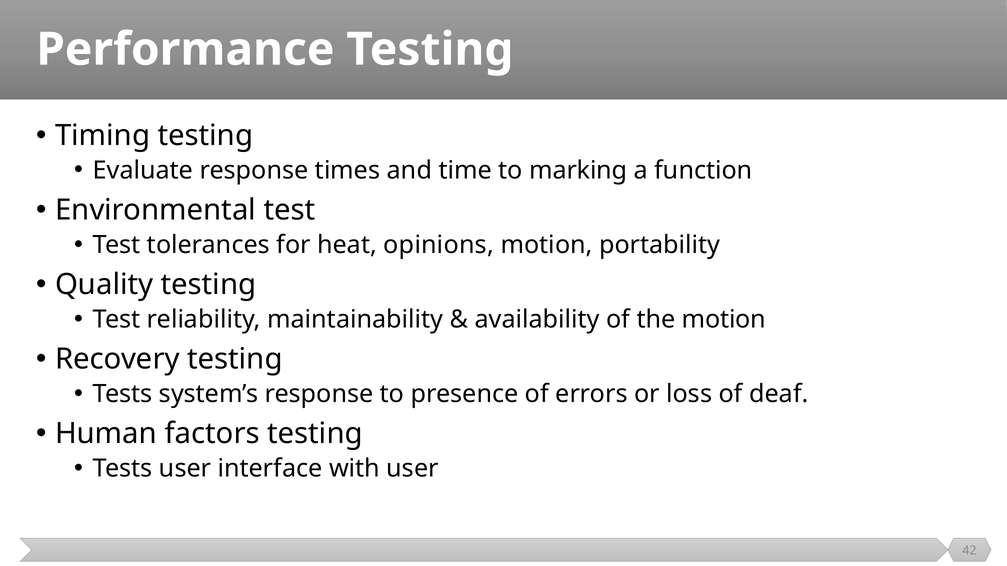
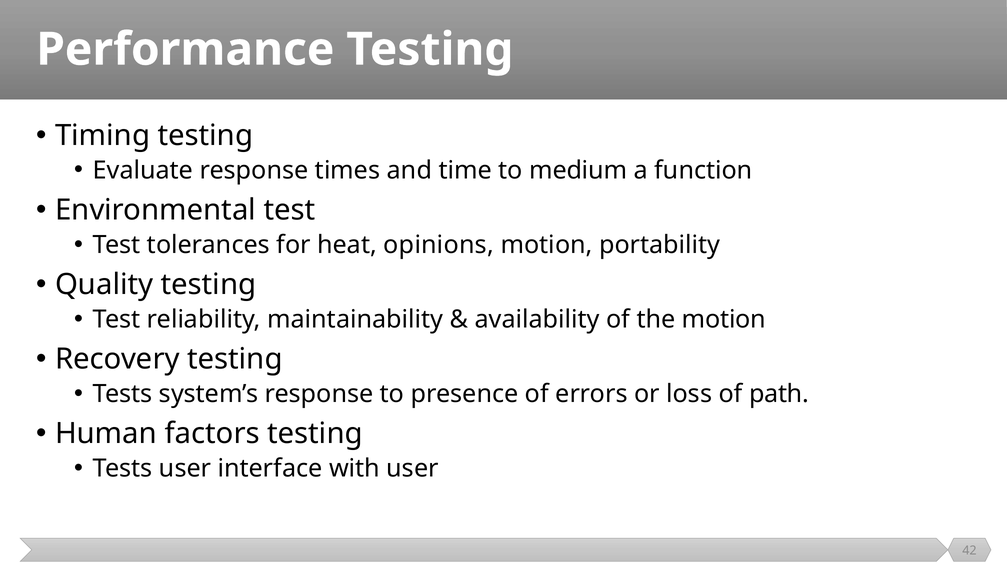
marking: marking -> medium (578, 170)
deaf: deaf -> path (779, 394)
